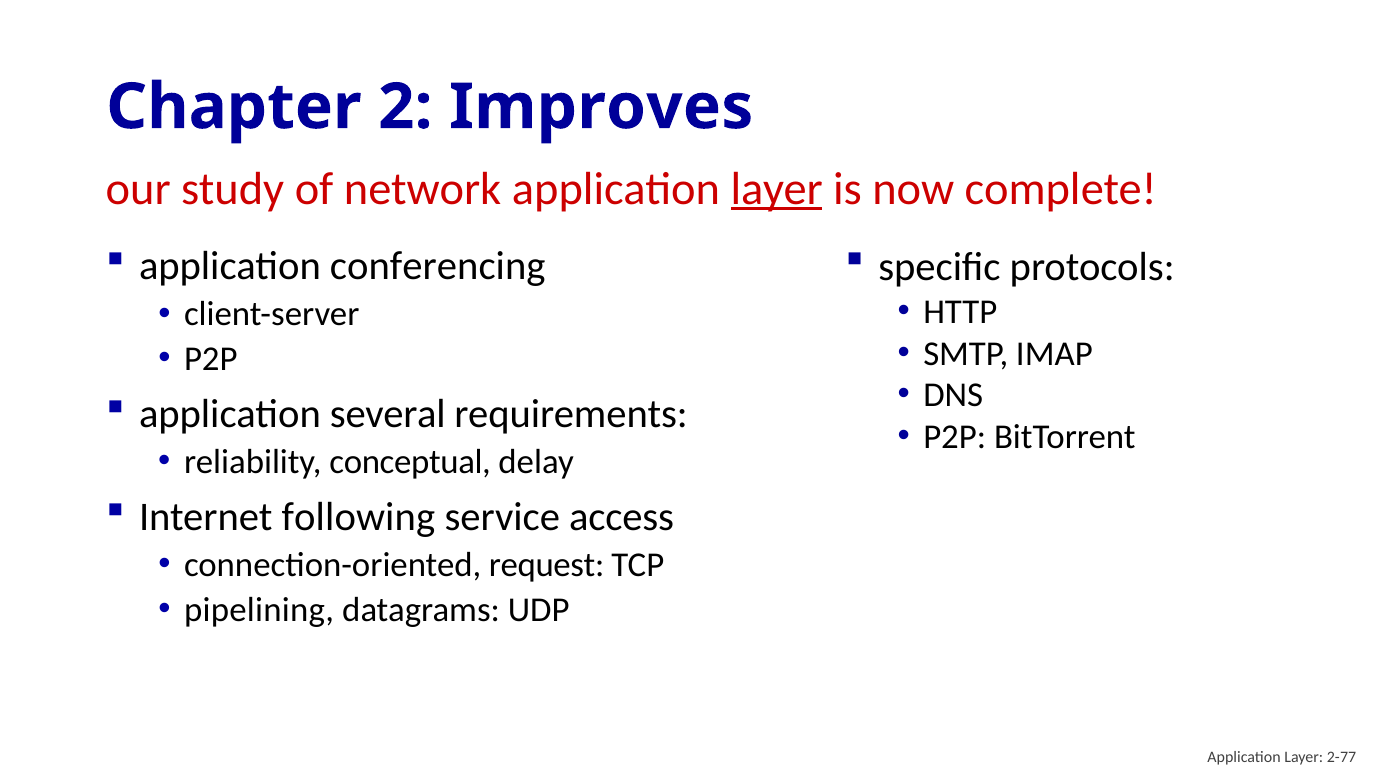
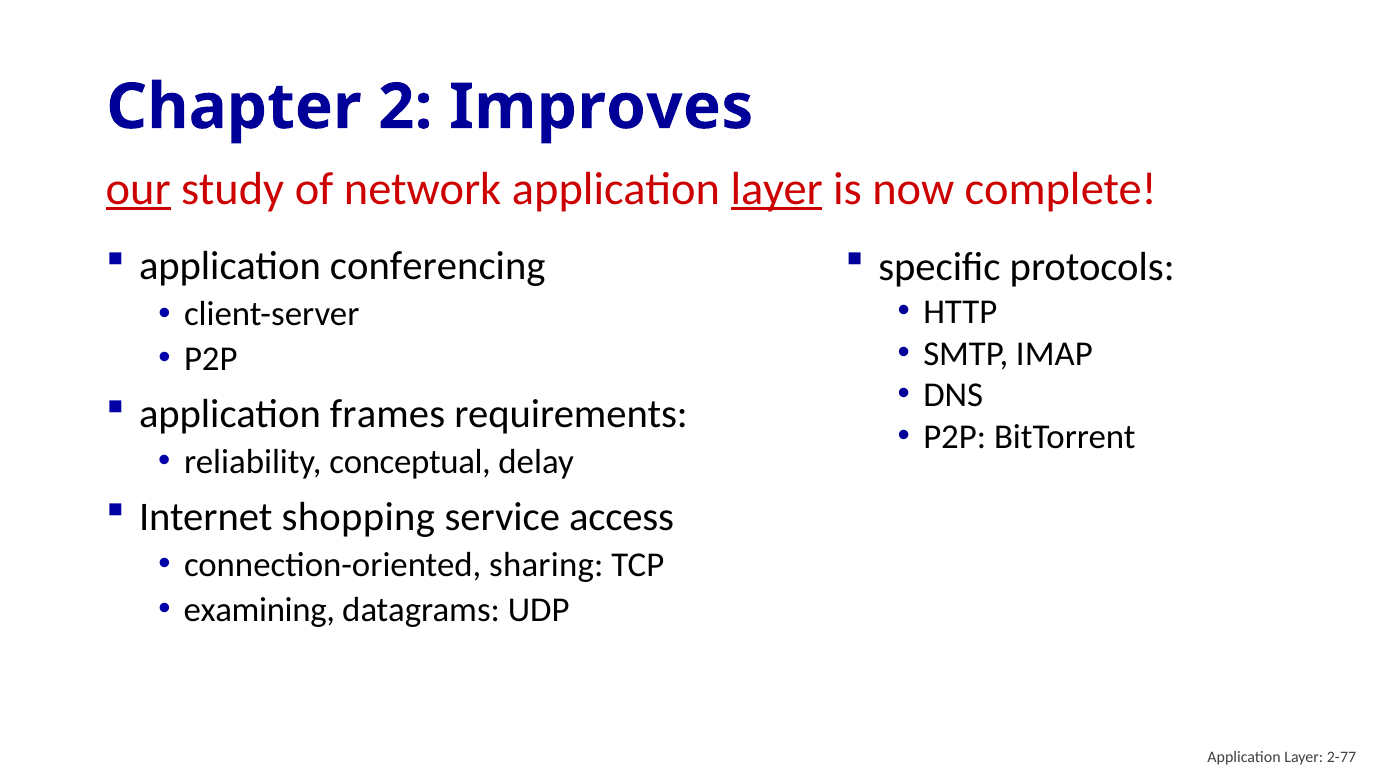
our underline: none -> present (138, 189)
several: several -> frames (388, 414)
following: following -> shopping (358, 517)
request: request -> sharing (546, 565)
pipelining: pipelining -> examining (259, 610)
